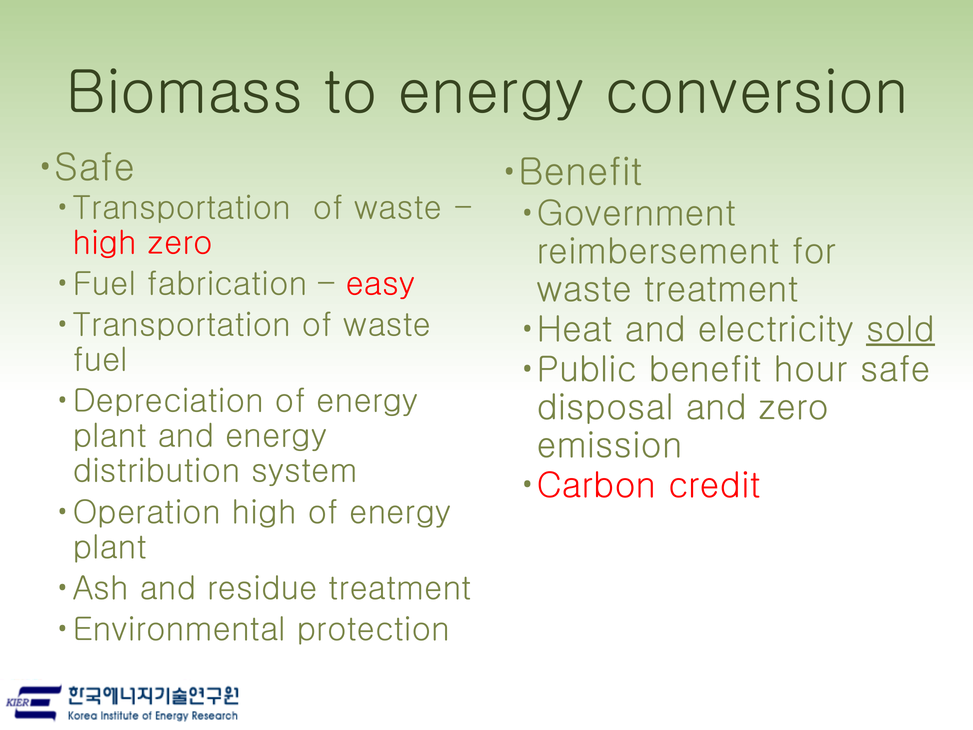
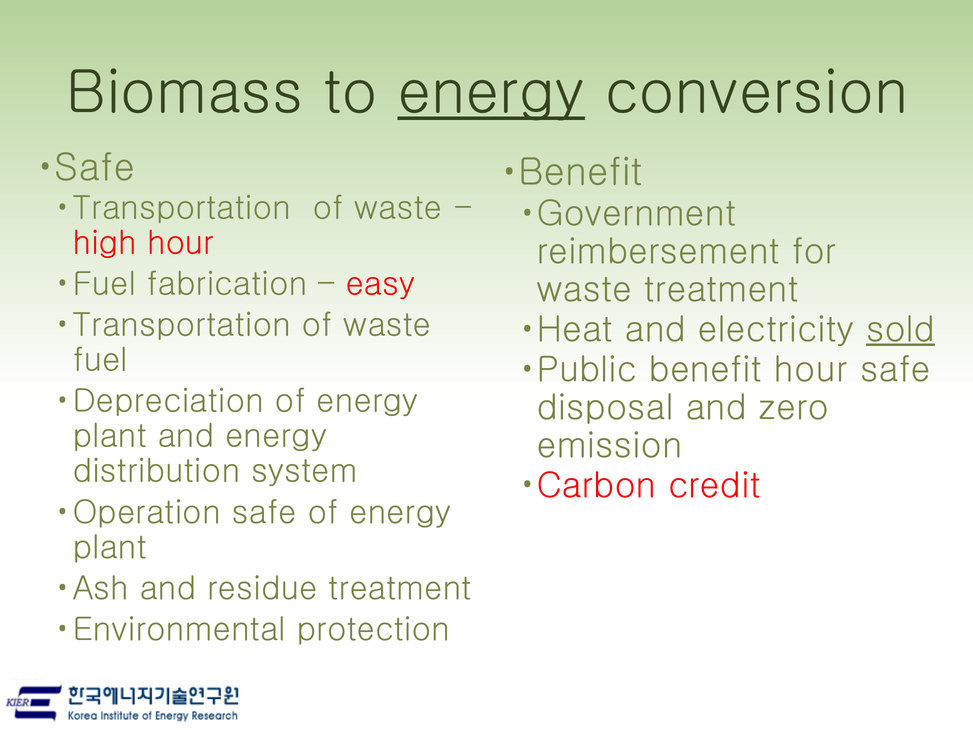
energy underline: none -> present (491, 93)
high zero: zero -> hour (181, 243)
Operation high: high -> safe (264, 512)
